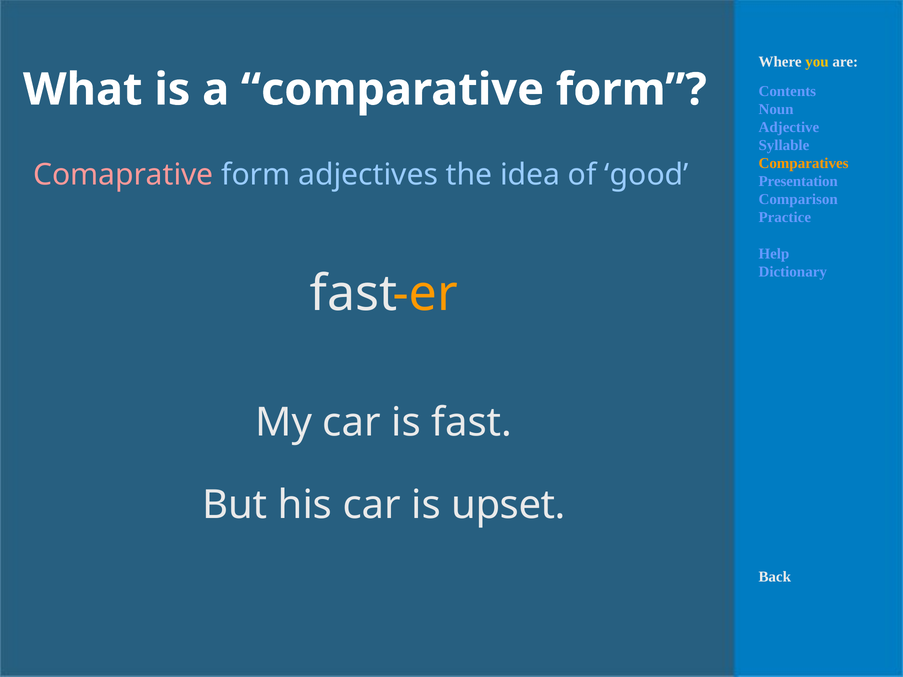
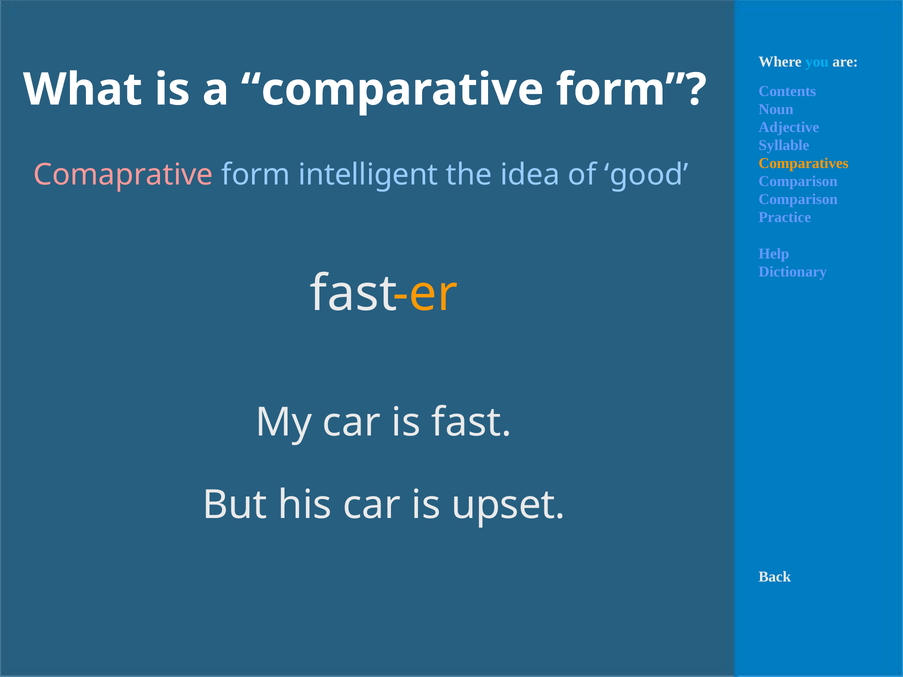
you colour: yellow -> light blue (817, 62)
adjectives: adjectives -> intelligent (368, 175)
Presentation: Presentation -> Comparison (798, 181)
